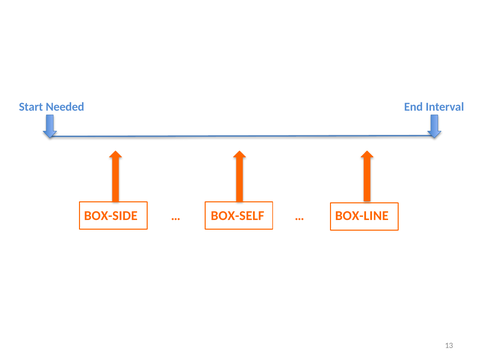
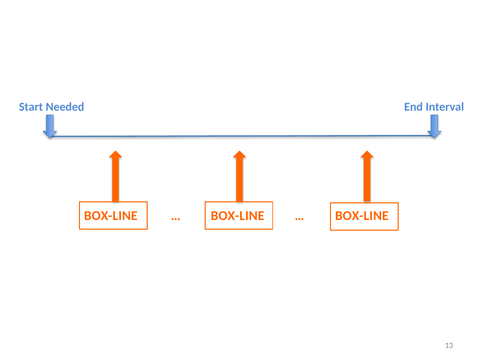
BOX-SIDE: BOX-SIDE -> BOX-LINE (111, 215)
BOX-SELF: BOX-SELF -> BOX-LINE (238, 215)
